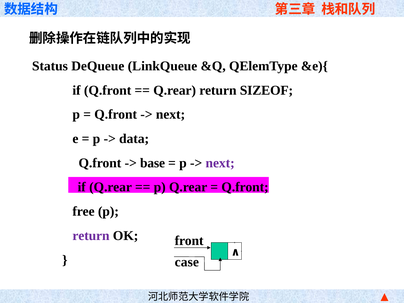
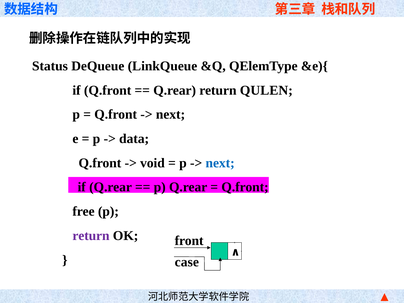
SIZEOF: SIZEOF -> QULEN (266, 90)
base: base -> void (152, 163)
next colour: purple -> blue (220, 163)
